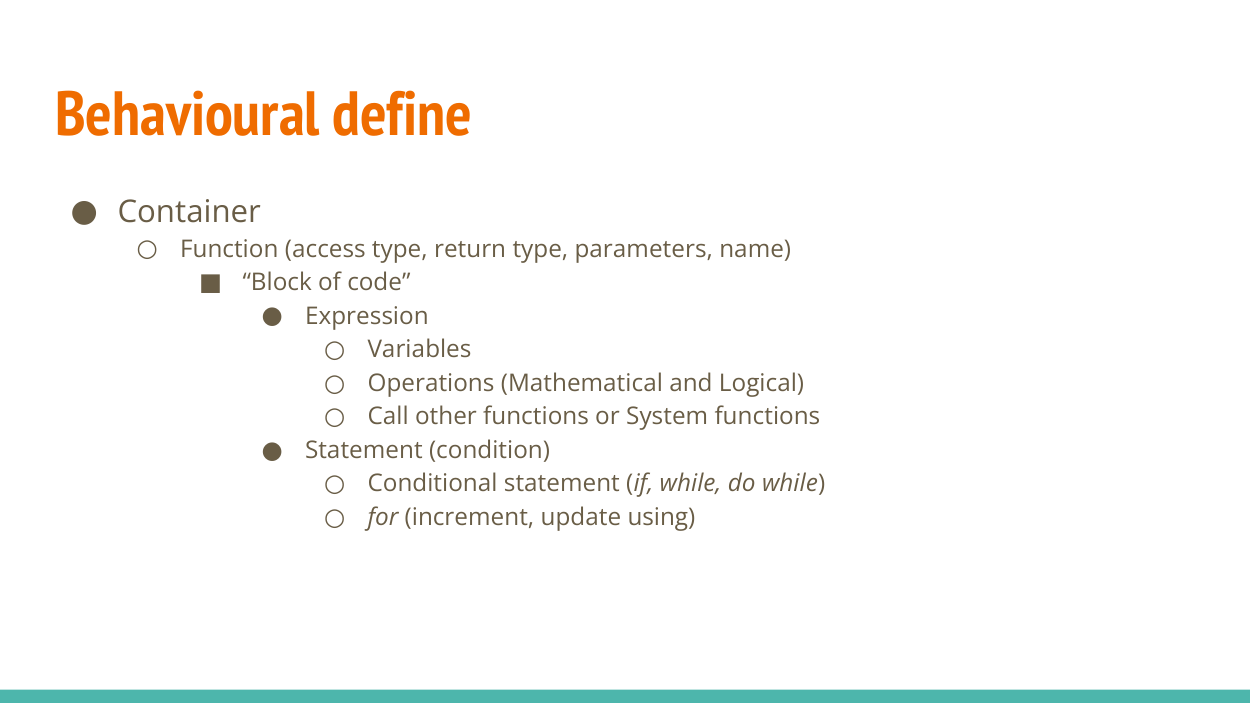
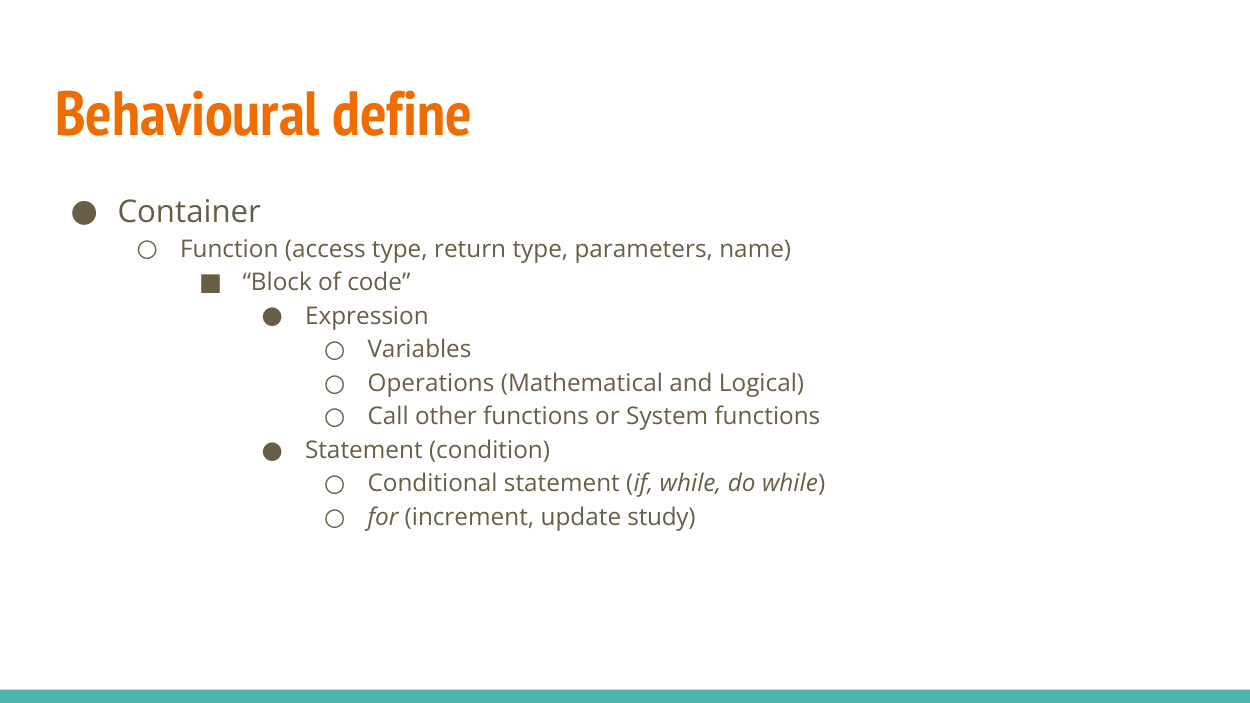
using: using -> study (661, 517)
